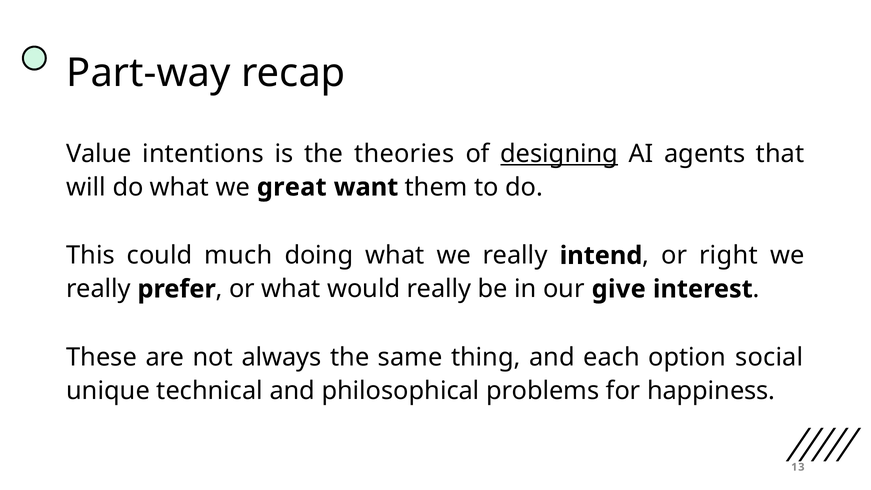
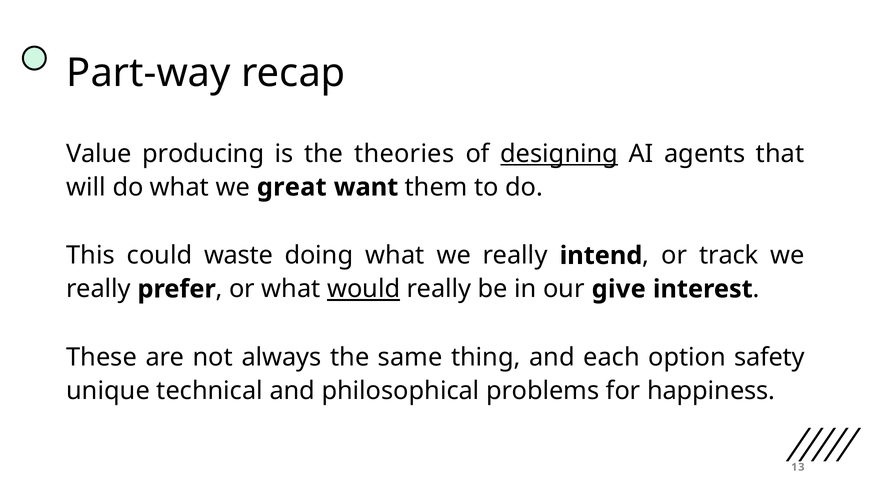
intentions: intentions -> producing (203, 154)
much: much -> waste (239, 256)
right: right -> track (729, 256)
would underline: none -> present (364, 289)
social: social -> safety (770, 357)
